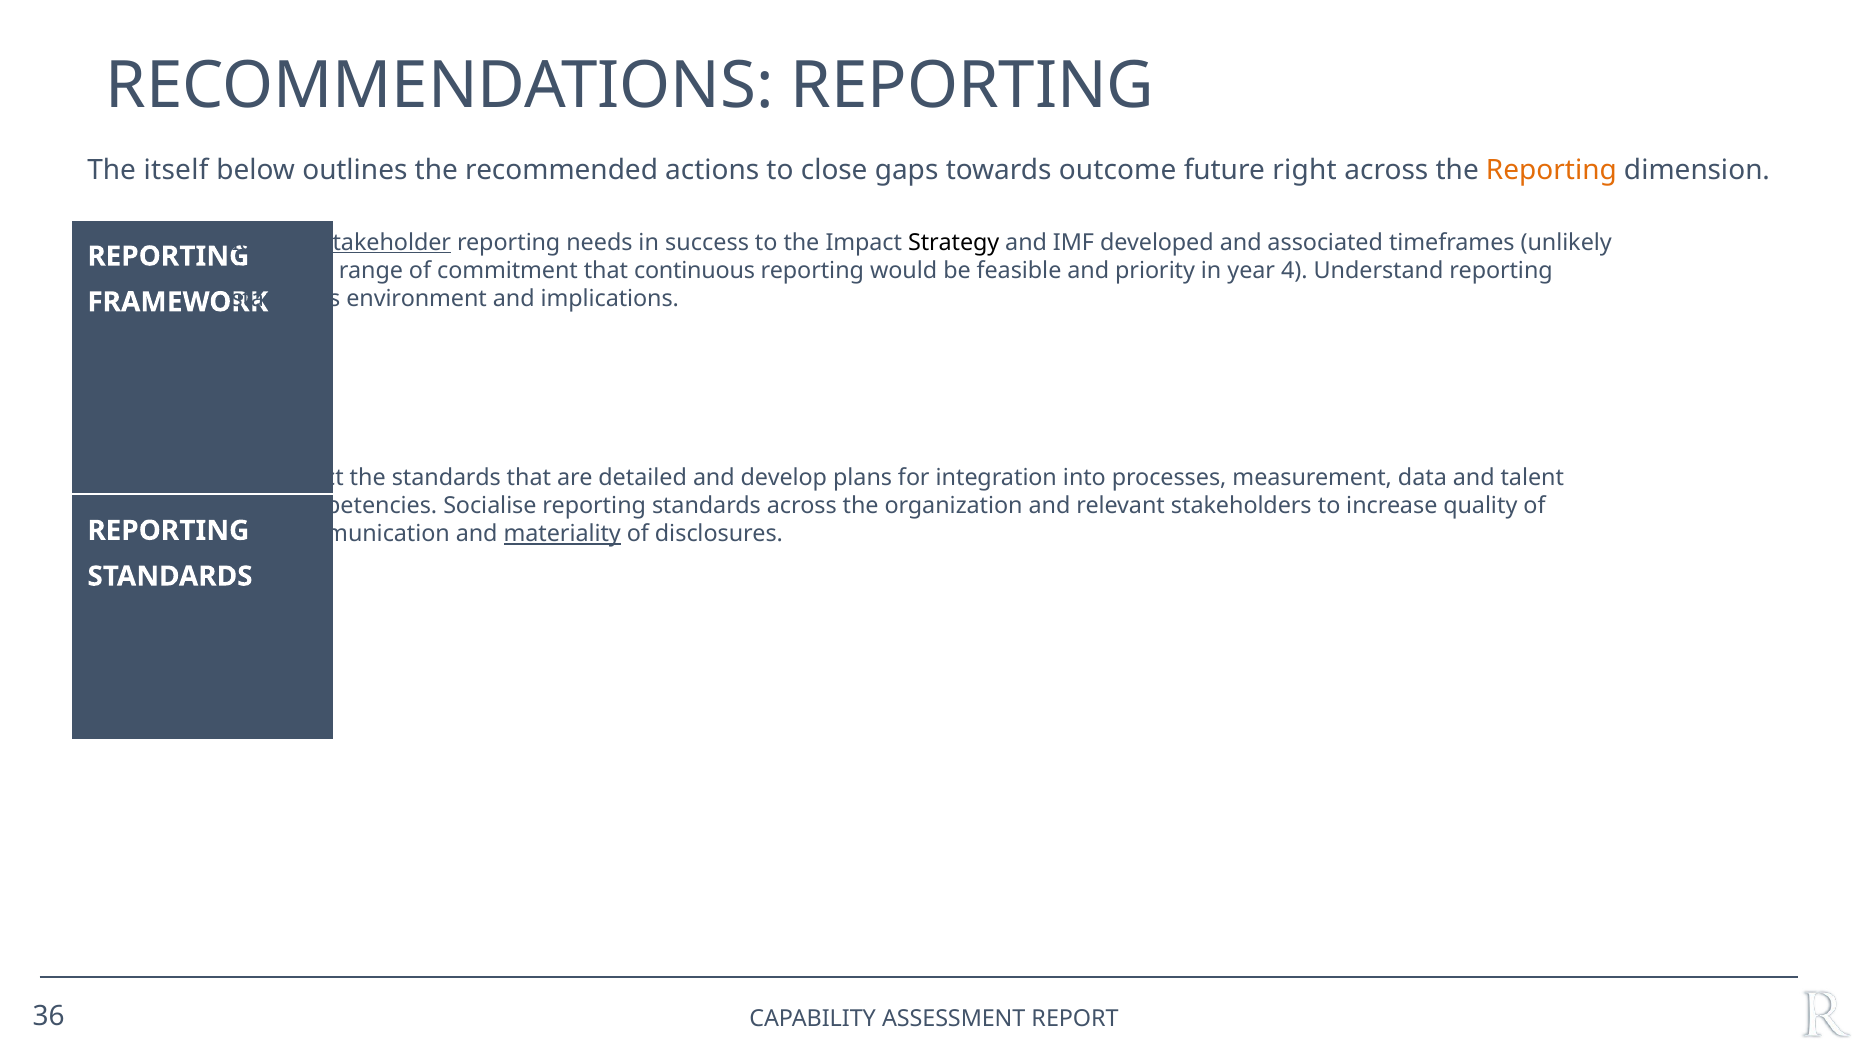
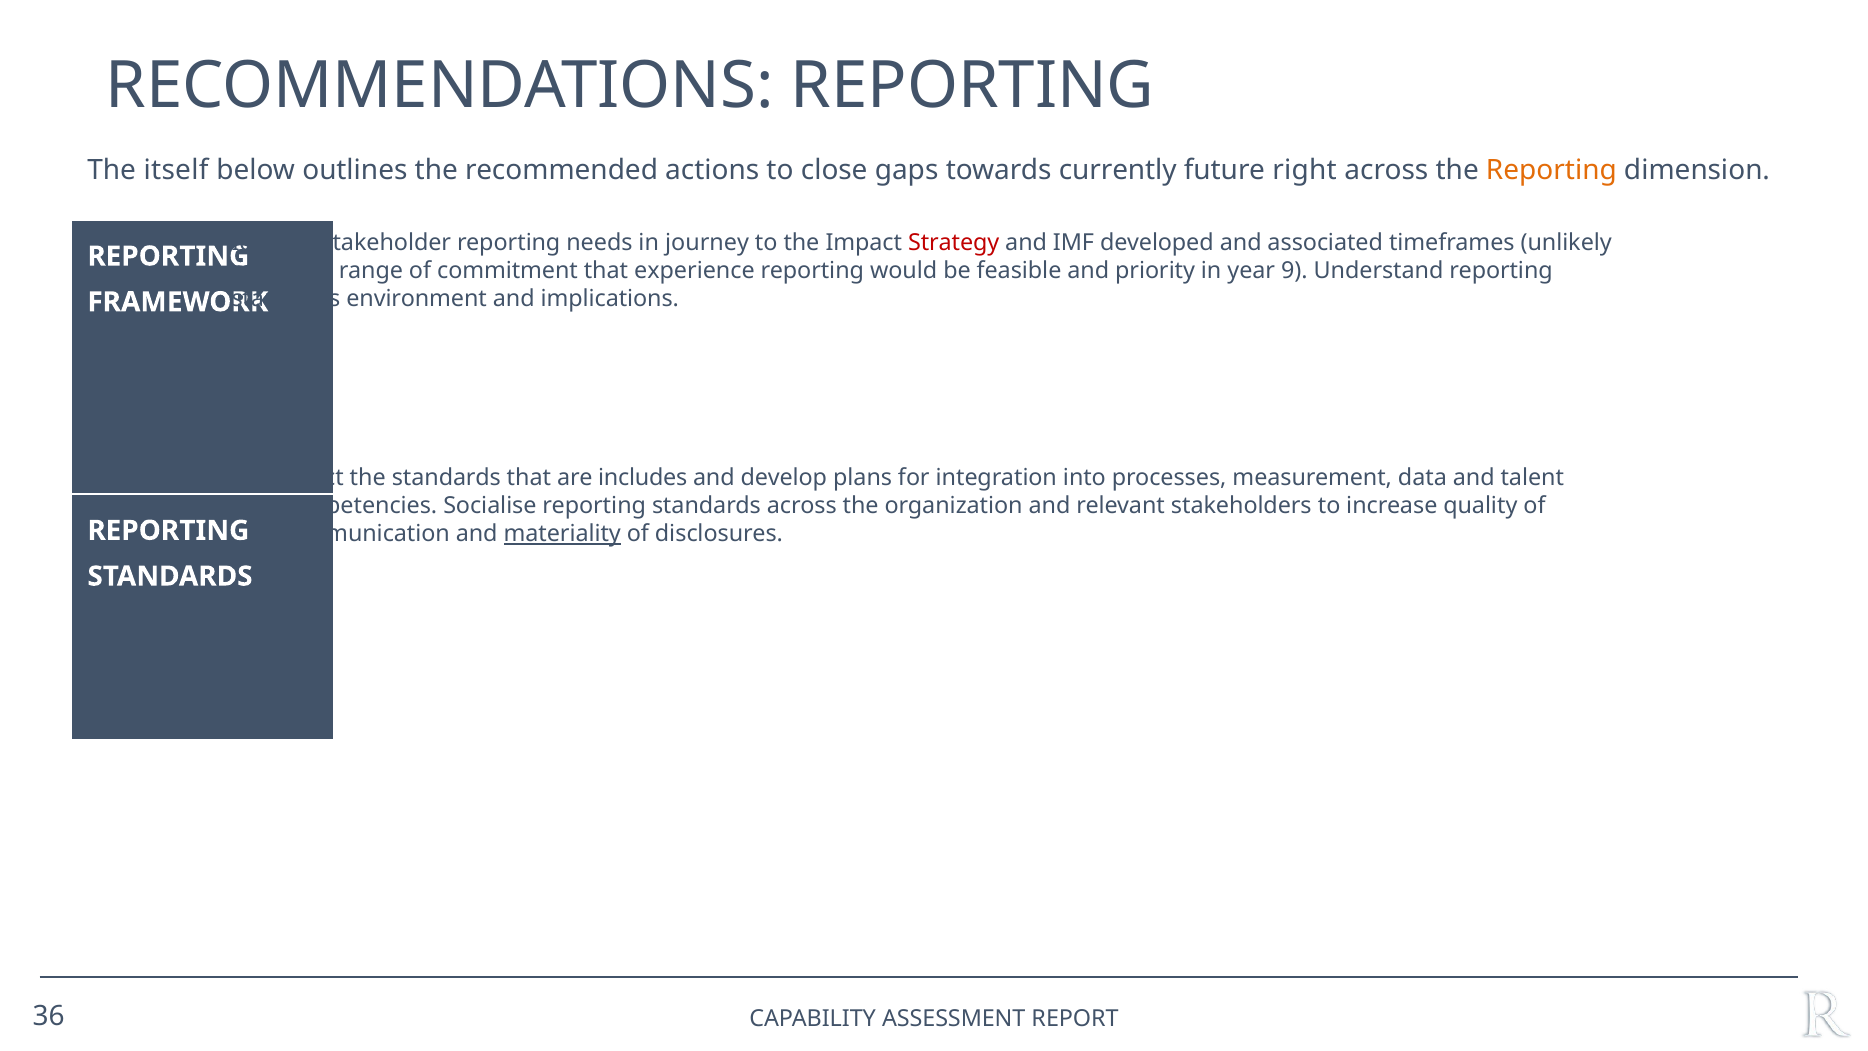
outcome: outcome -> currently (1118, 170)
stakeholder underline: present -> none (386, 242)
success: success -> journey (707, 242)
Strategy colour: black -> red (954, 242)
continuous: continuous -> experience (694, 270)
4: 4 -> 9 (1294, 270)
detailed: detailed -> includes (643, 478)
